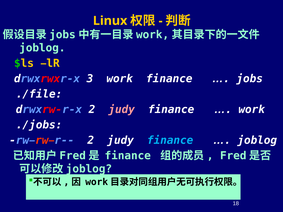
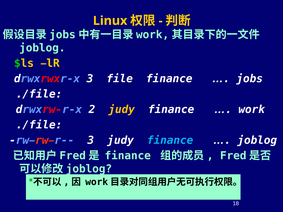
3 work: work -> file (120, 79)
judy colour: pink -> yellow (122, 110)
./jobs: ./jobs -> ./file (39, 125)
rw–rw–r-- 2: 2 -> 3 (91, 140)
